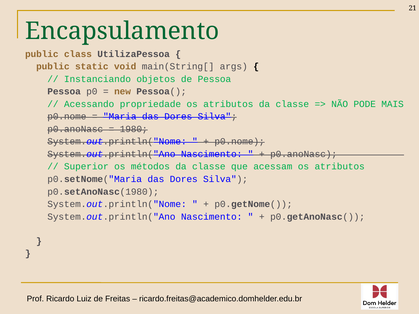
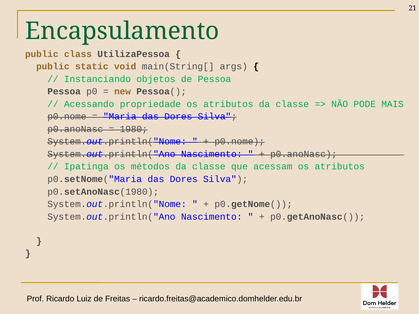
Superior: Superior -> Ipatinga (86, 167)
